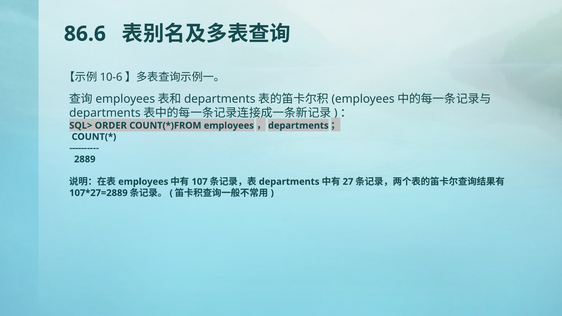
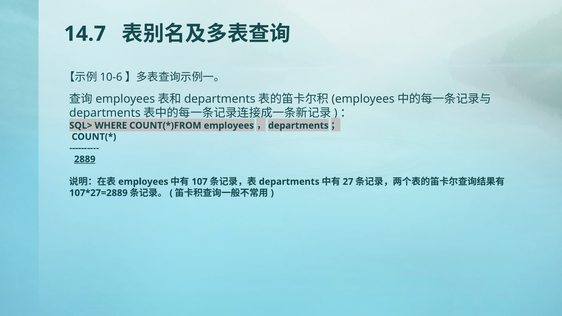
86.6: 86.6 -> 14.7 (85, 34)
ORDER: ORDER -> WHERE (111, 126)
2889 underline: none -> present (85, 159)
